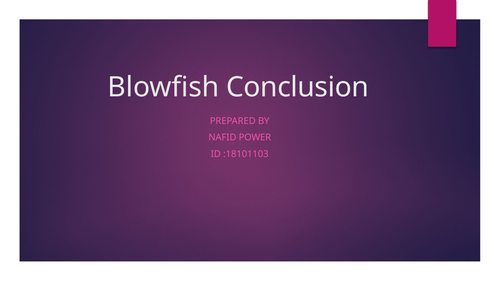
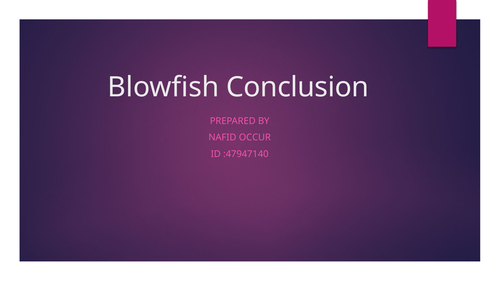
POWER: POWER -> OCCUR (255, 138)
:18101103: :18101103 -> :47947140 (246, 154)
